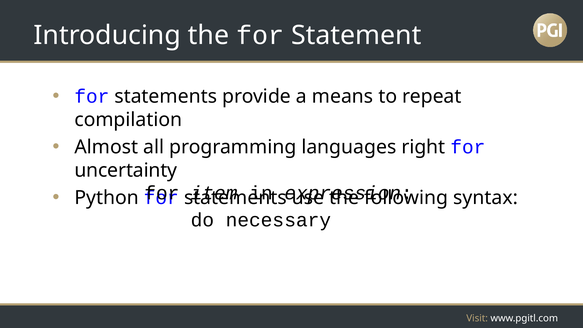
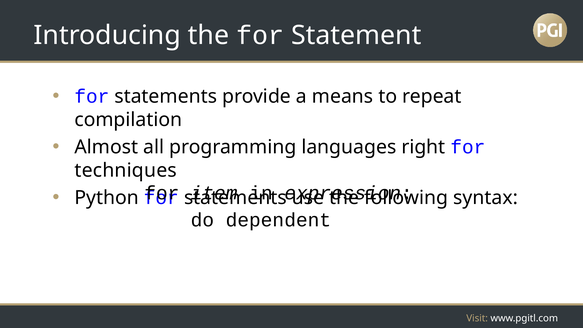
uncertainty: uncertainty -> techniques (126, 170)
necessary: necessary -> dependent (278, 220)
